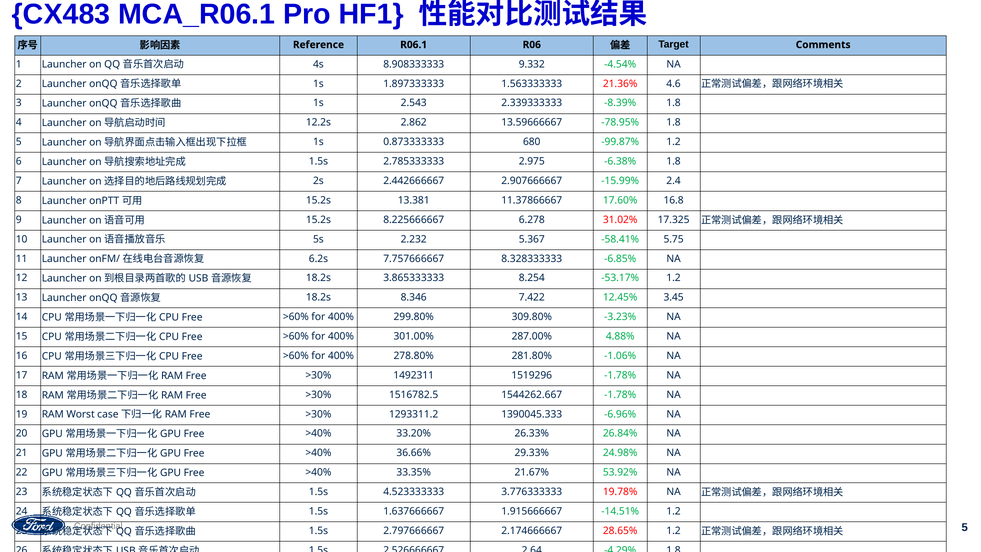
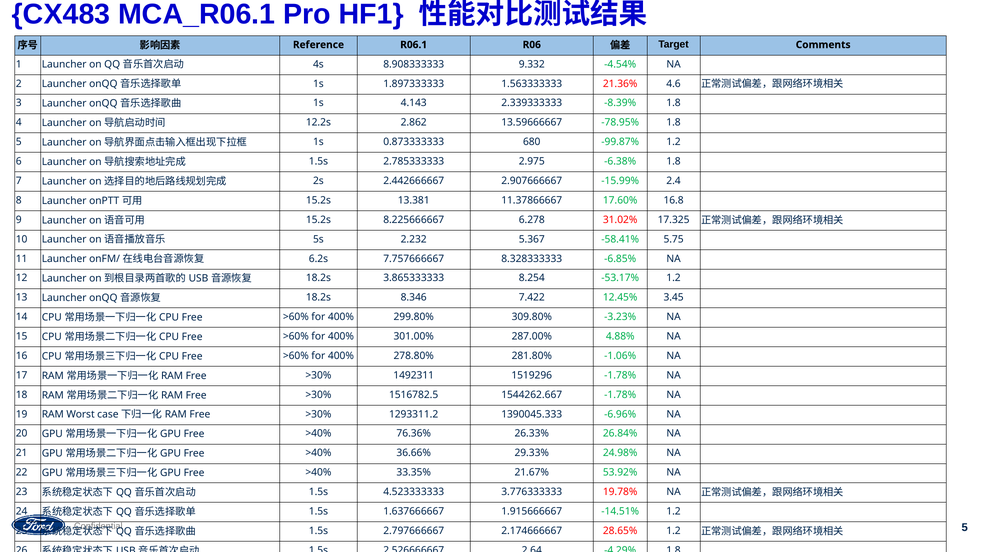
2.543: 2.543 -> 4.143 (414, 103)
33.20%: 33.20% -> 76.36% (414, 433)
